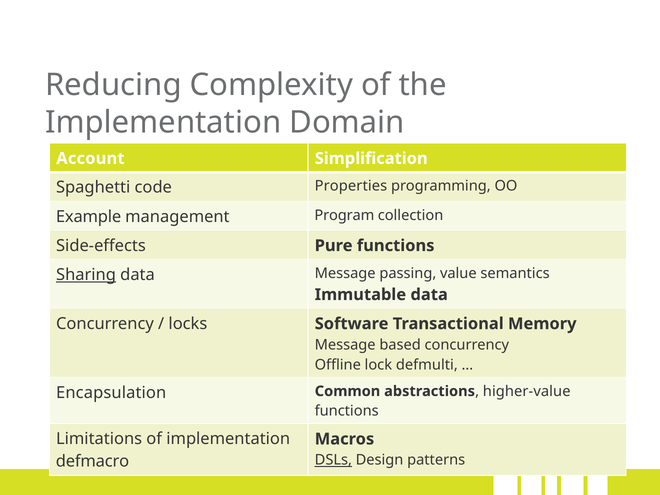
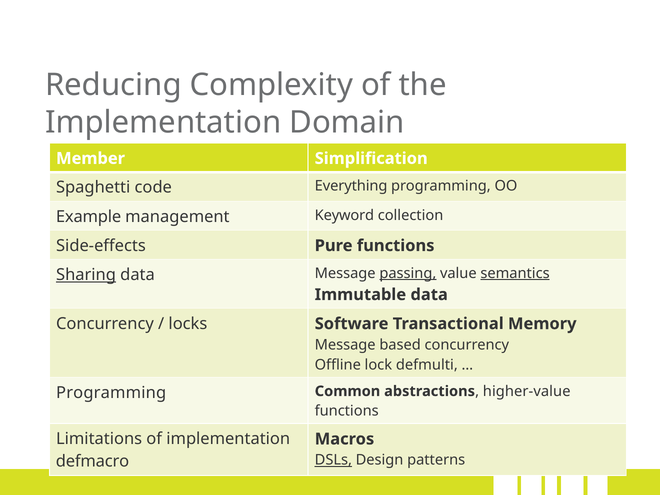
Account: Account -> Member (91, 158)
Properties: Properties -> Everything (351, 186)
Program: Program -> Keyword (344, 215)
passing underline: none -> present (408, 273)
semantics underline: none -> present (515, 273)
Encapsulation: Encapsulation -> Programming (111, 393)
